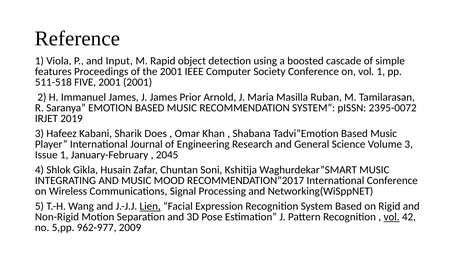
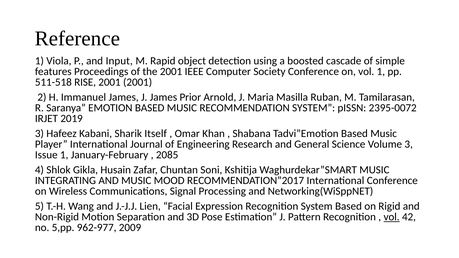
FIVE: FIVE -> RISE (85, 82)
Does: Does -> Itself (156, 134)
2045: 2045 -> 2085 (167, 155)
Lien underline: present -> none (150, 206)
